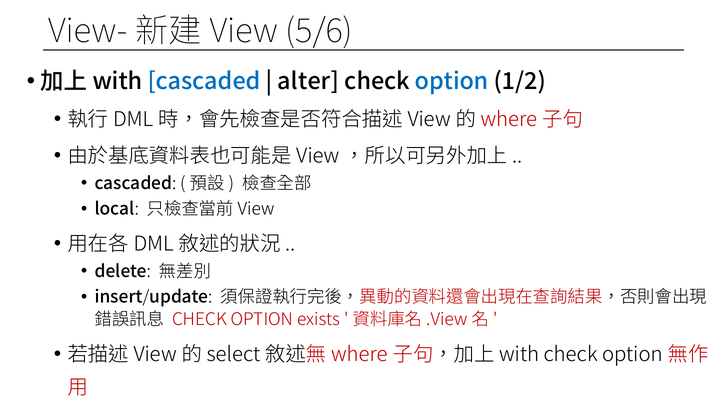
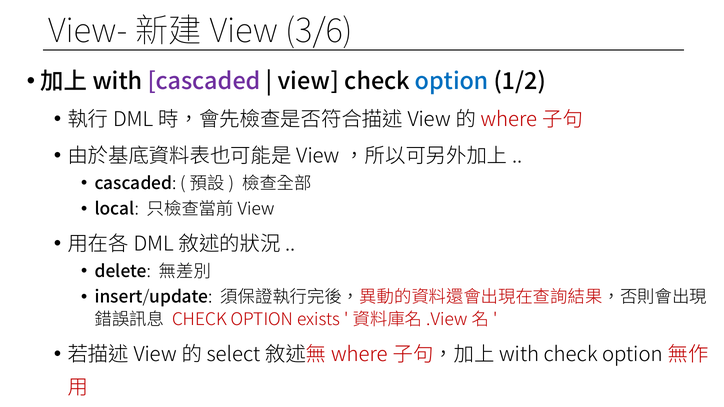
5/6: 5/6 -> 3/6 (319, 31)
cascaded colour: blue -> purple (204, 82)
alter: alter -> view (308, 82)
